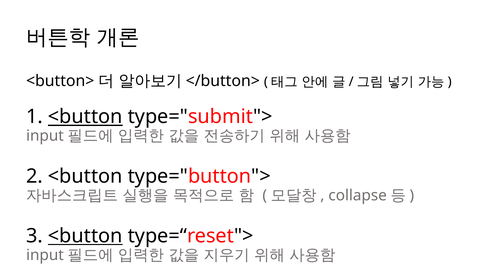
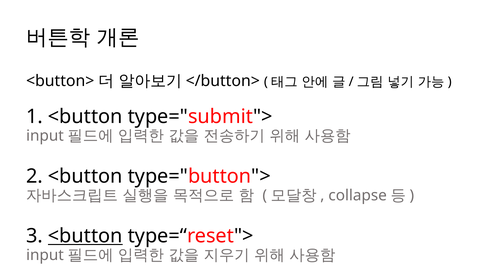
<button underline: present -> none (85, 117)
